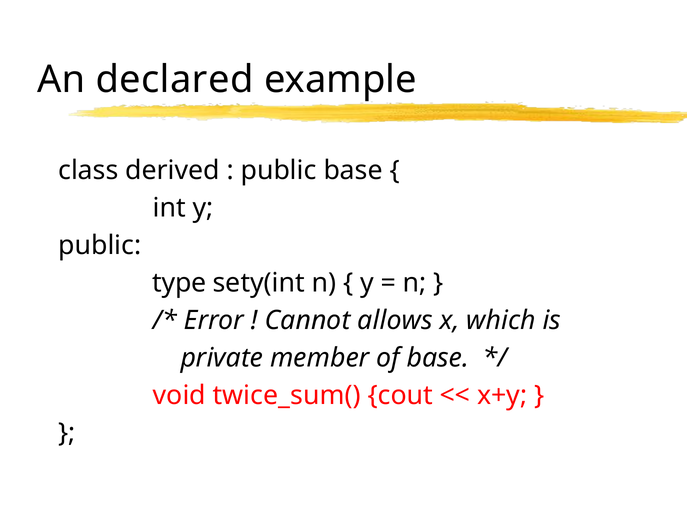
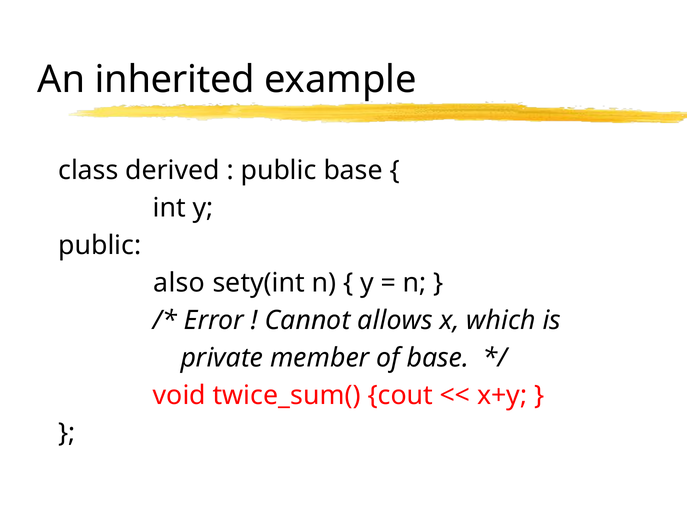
declared: declared -> inherited (175, 79)
type: type -> also (179, 282)
